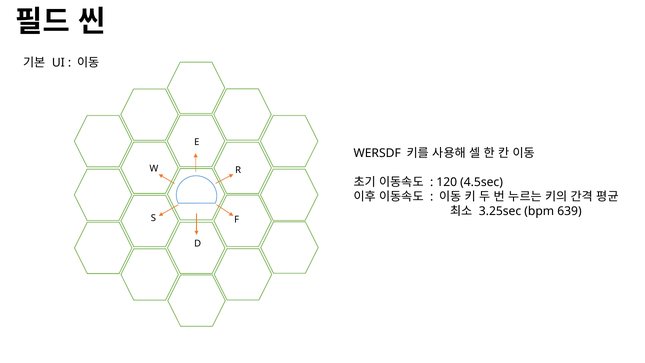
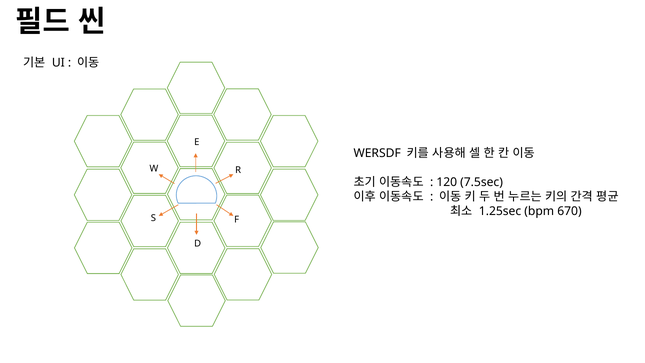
4.5sec: 4.5sec -> 7.5sec (482, 182)
3.25sec: 3.25sec -> 1.25sec (500, 211)
639: 639 -> 670 (569, 211)
